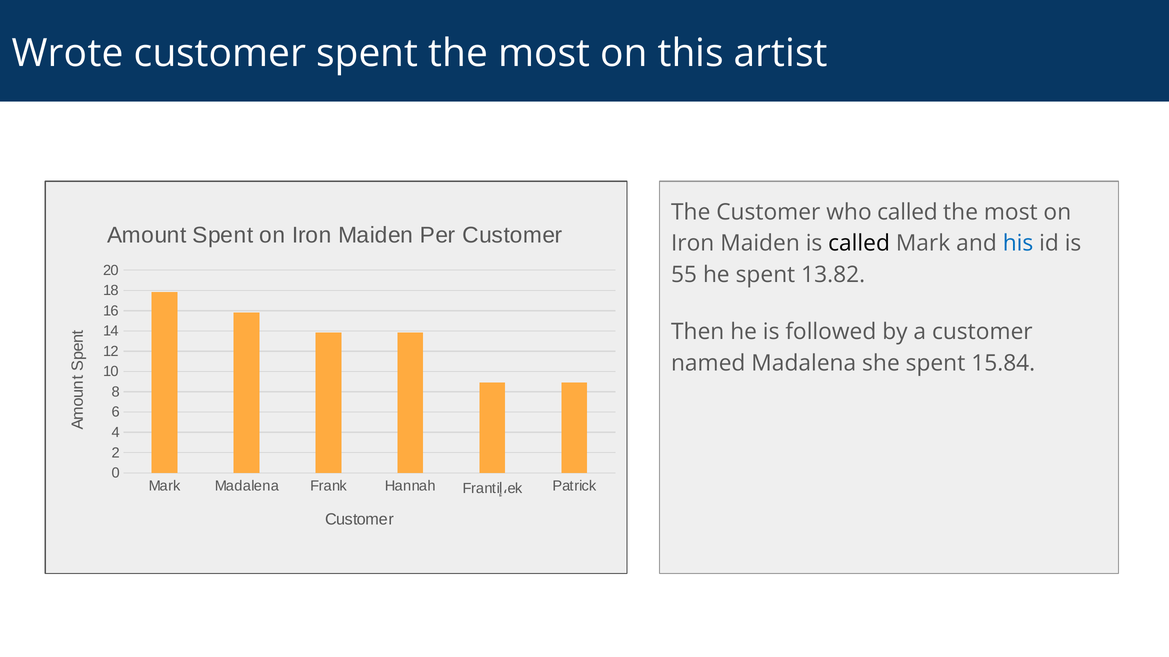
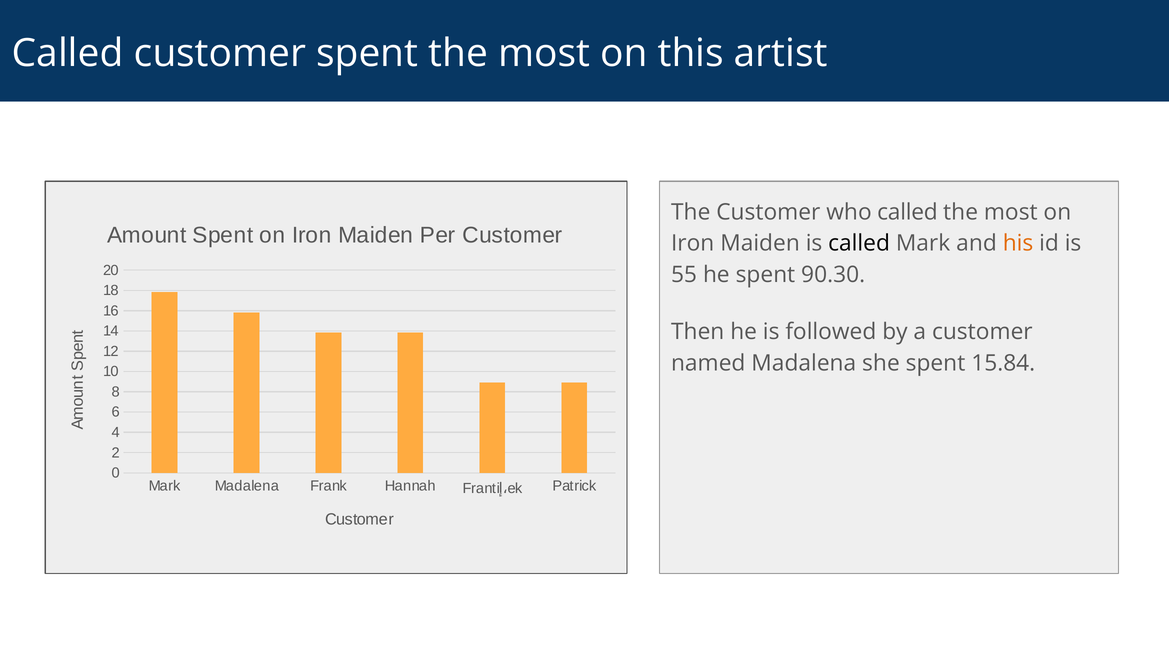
Wrote: Wrote -> Called (68, 54)
his colour: blue -> orange (1018, 244)
13.82: 13.82 -> 90.30 (833, 275)
